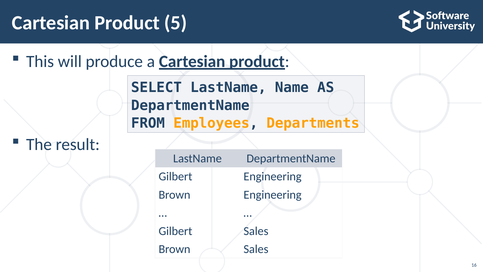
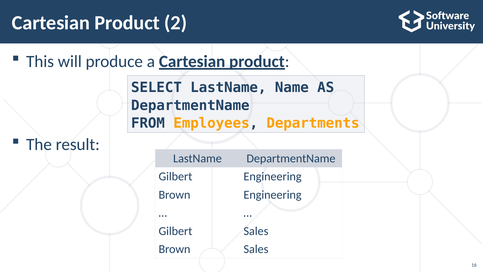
5: 5 -> 2 (176, 23)
